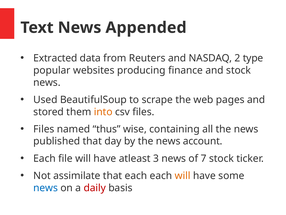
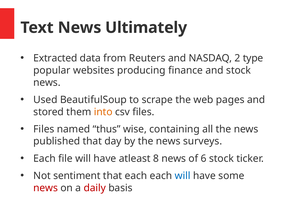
Appended: Appended -> Ultimately (146, 28)
account: account -> surveys (203, 141)
3: 3 -> 8 (156, 158)
7: 7 -> 6 (204, 158)
assimilate: assimilate -> sentiment (77, 175)
will colour: orange -> blue (183, 175)
news colour: blue -> red (46, 187)
